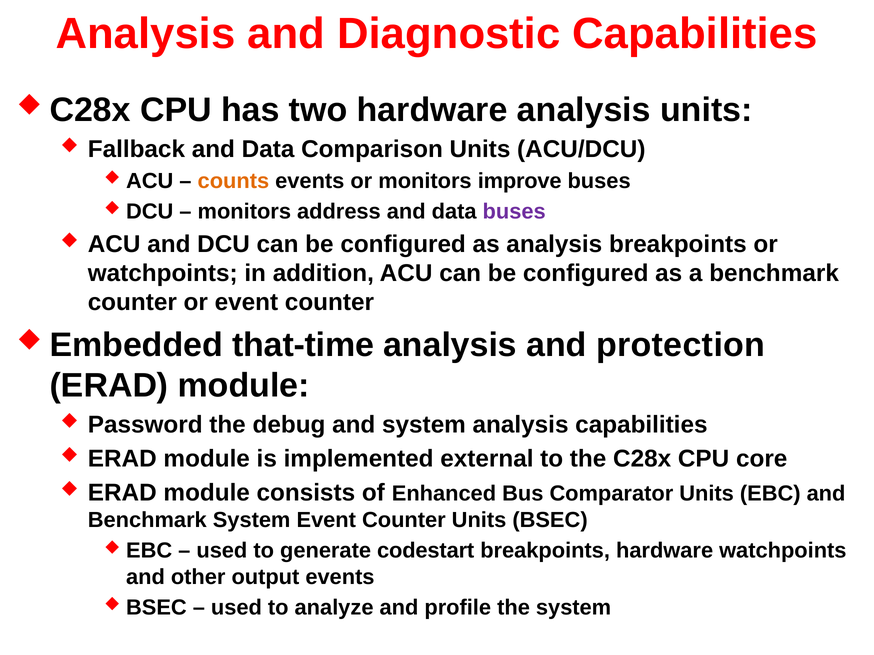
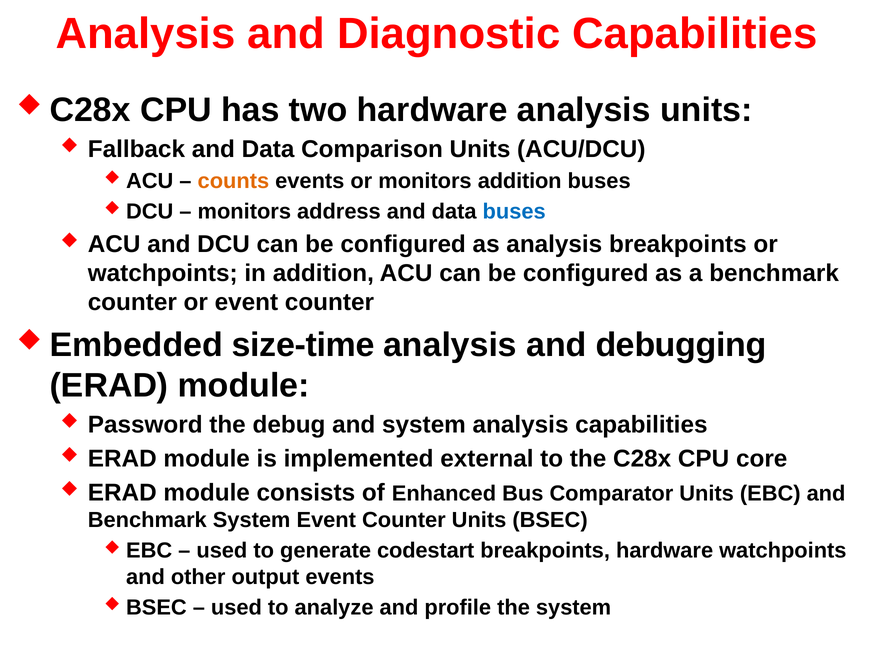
monitors improve: improve -> addition (520, 181)
buses colour: purple -> blue (514, 212)
that-time: that-time -> size-time (303, 345)
protection: protection -> debugging (681, 345)
